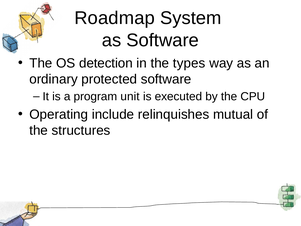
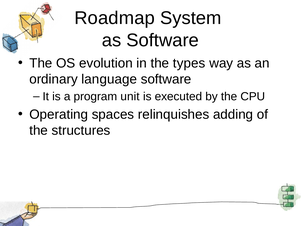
detection: detection -> evolution (106, 63)
protected: protected -> language (109, 79)
include: include -> spaces (113, 114)
mutual: mutual -> adding (233, 114)
